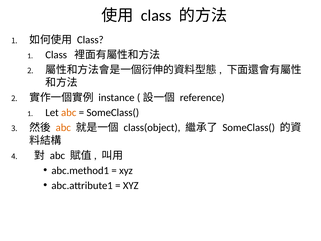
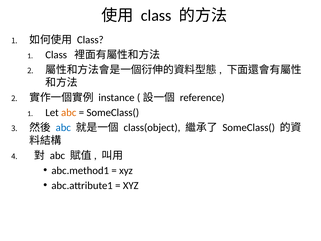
abc colour: orange -> blue (63, 128)
